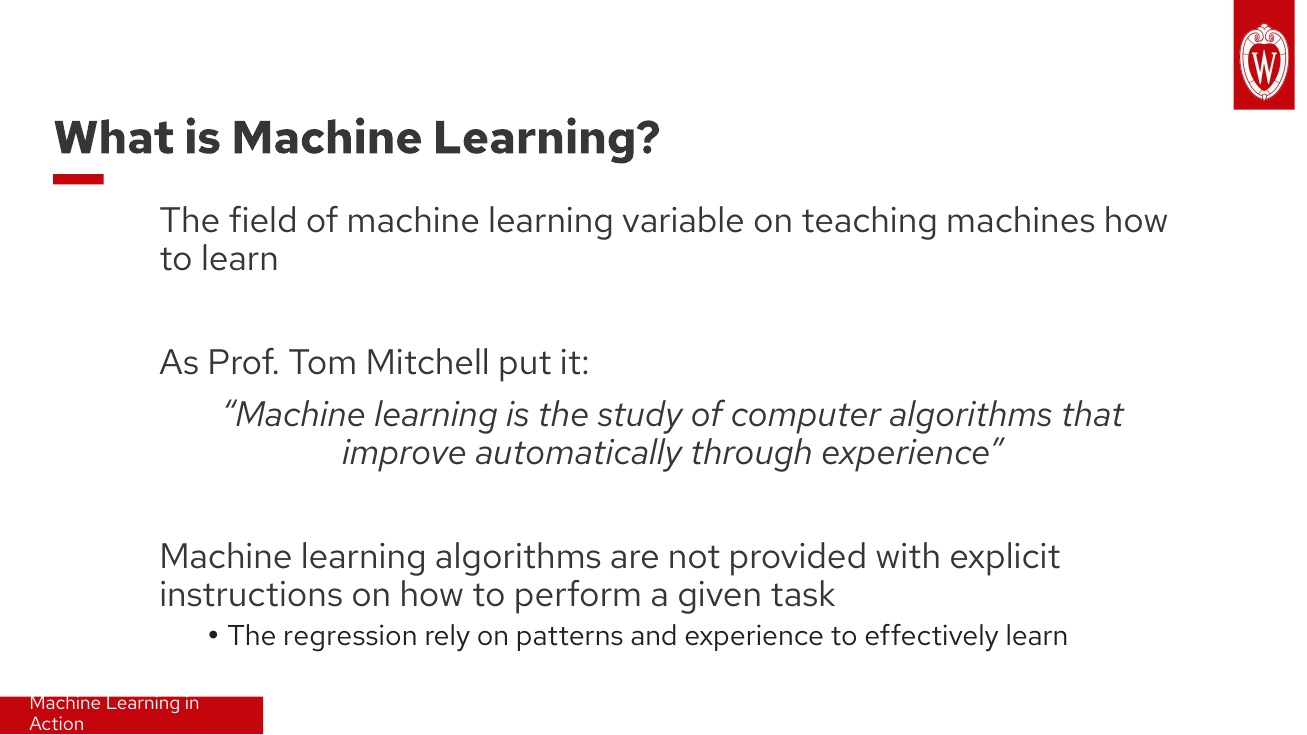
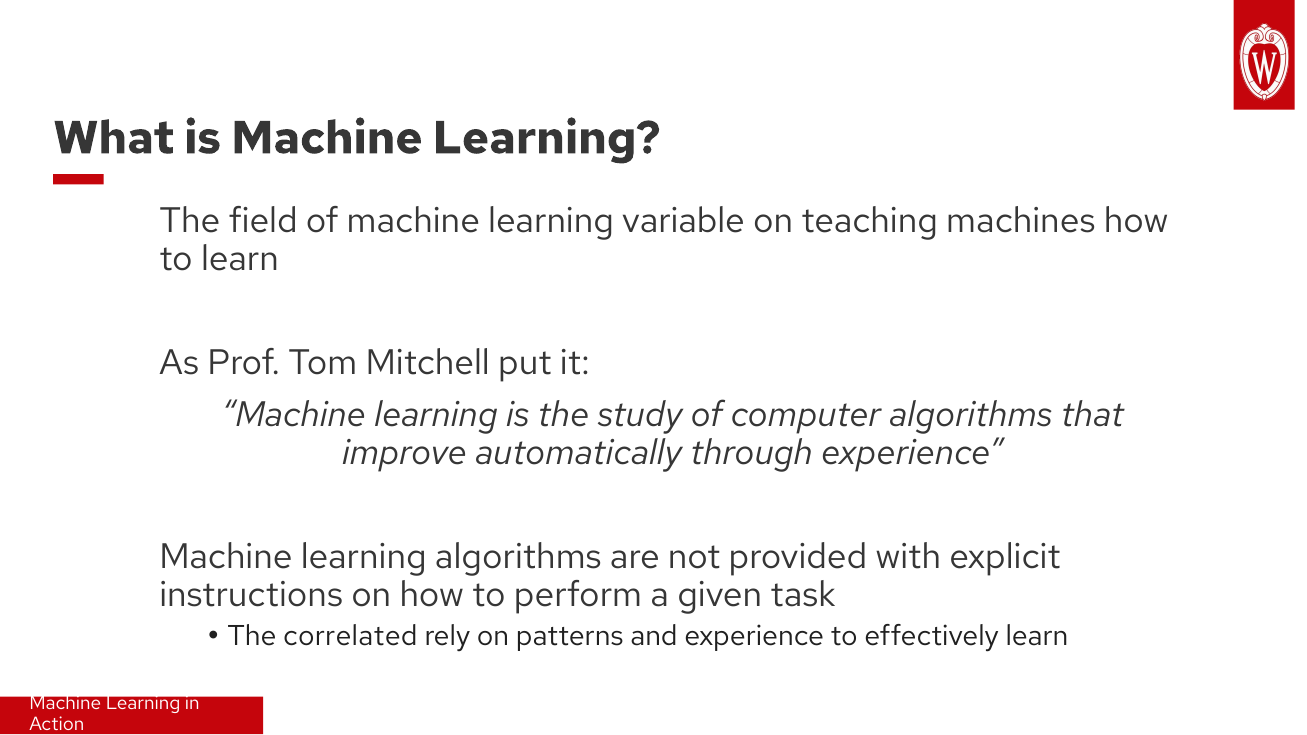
regression: regression -> correlated (350, 636)
